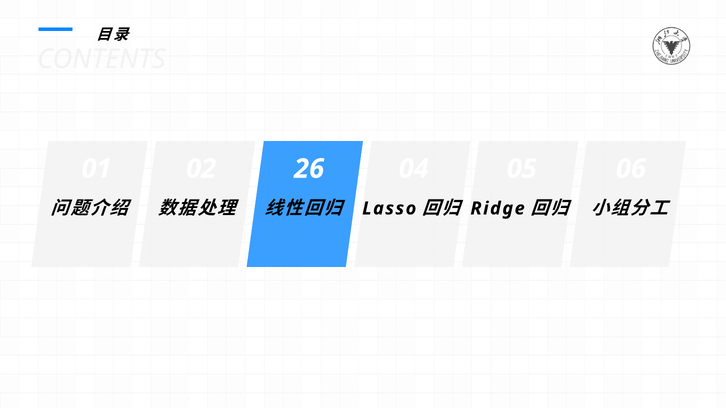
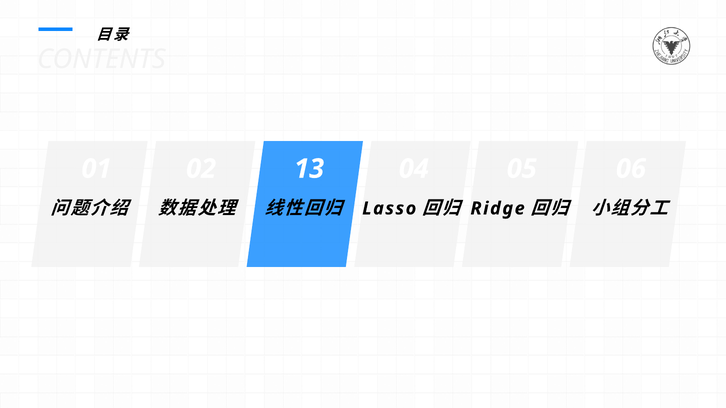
26: 26 -> 13 (309, 169)
